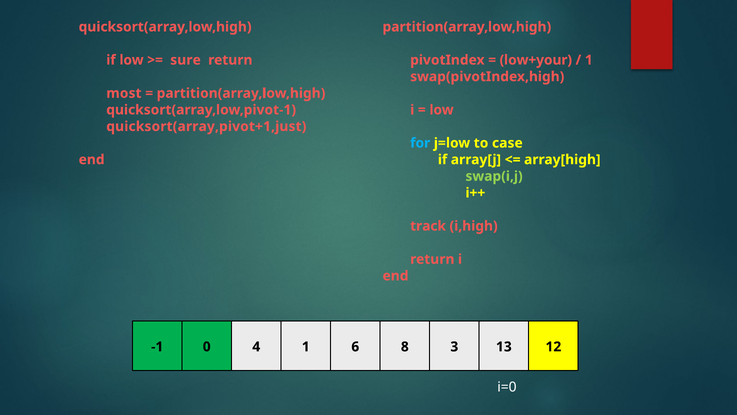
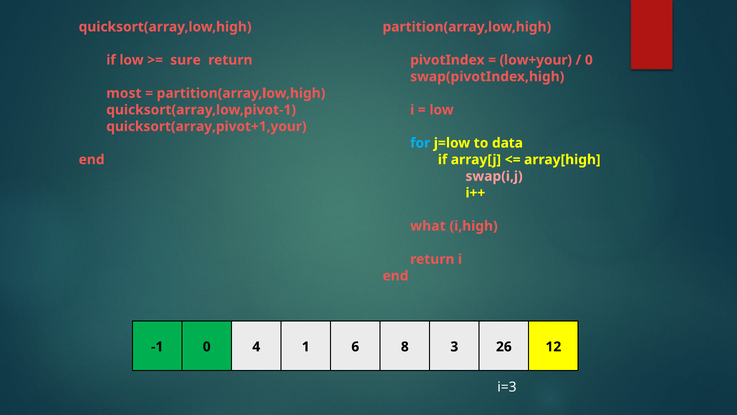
1: 1 -> 0 (589, 60)
quicksort(array,pivot+1,just: quicksort(array,pivot+1,just -> quicksort(array,pivot+1,your (206, 126)
case: case -> data (507, 143)
swap(i,j colour: light green -> pink (494, 176)
track: track -> what (428, 226)
13: 13 -> 26 (504, 346)
i=0: i=0 -> i=3 (507, 387)
